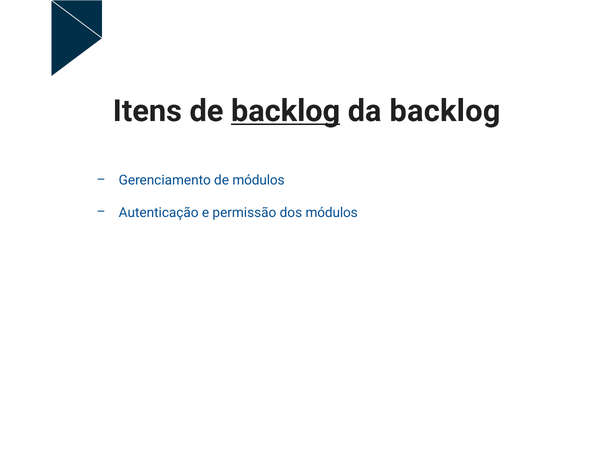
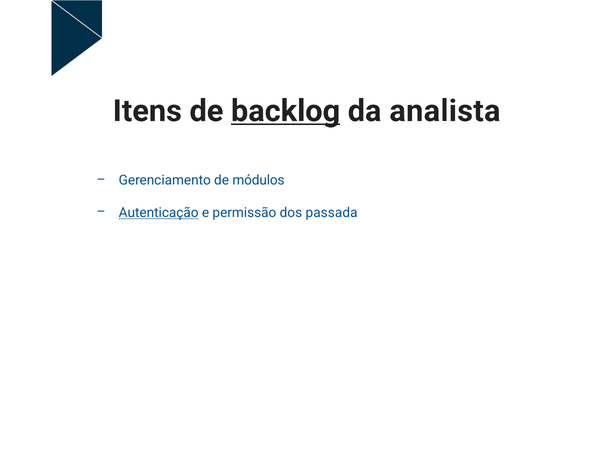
da backlog: backlog -> analista (445, 111)
Autenticação underline: none -> present (159, 213)
dos módulos: módulos -> passada (332, 213)
